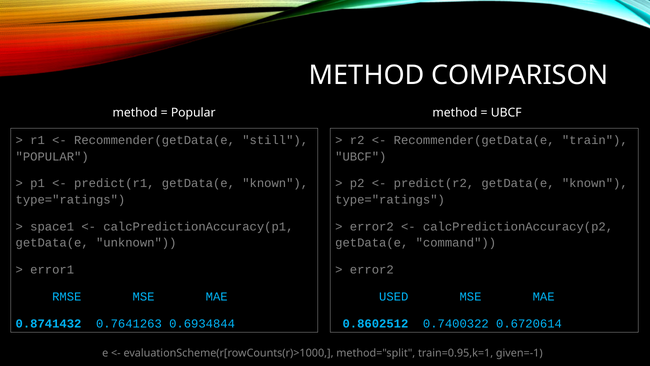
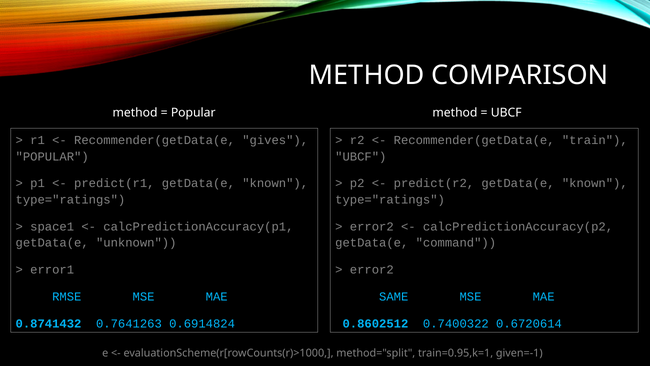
still: still -> gives (275, 140)
USED: USED -> SAME (394, 296)
0.6934844: 0.6934844 -> 0.6914824 (202, 323)
